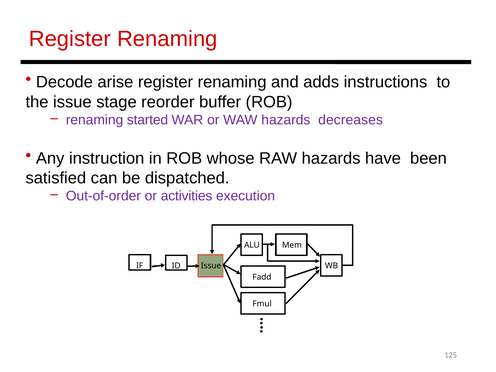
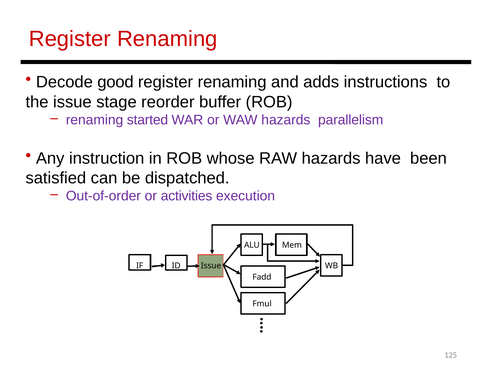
arise: arise -> good (115, 82)
decreases: decreases -> parallelism (351, 120)
